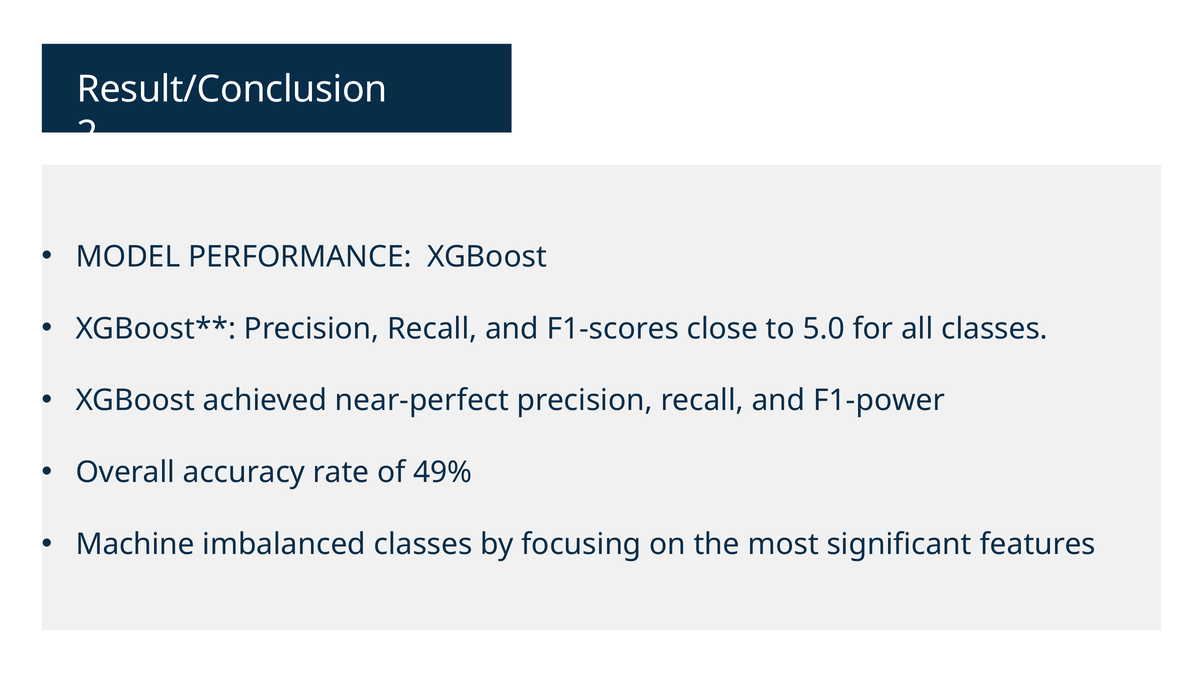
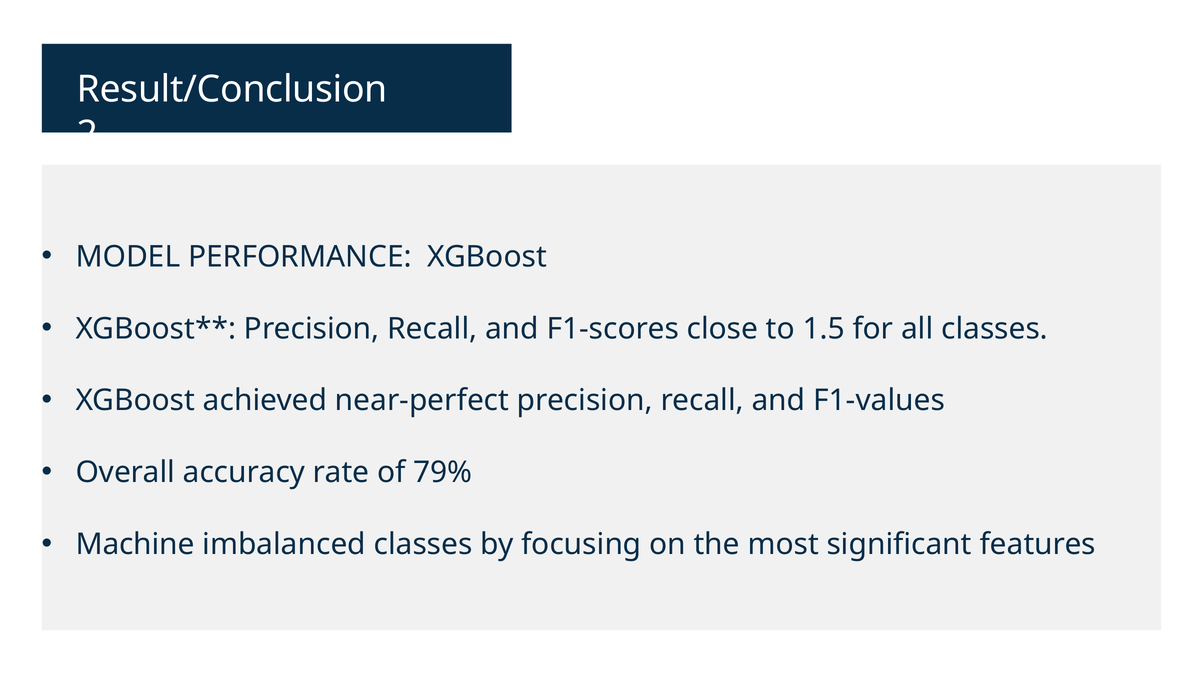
5.0: 5.0 -> 1.5 (824, 329)
F1-power: F1-power -> F1-values (879, 400)
49%: 49% -> 79% (443, 472)
